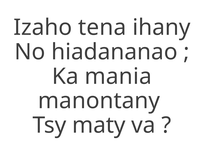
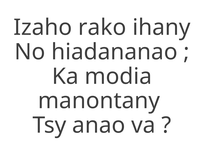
tena: tena -> rako (102, 27)
mania: mania -> modia (118, 76)
maty: maty -> anao (99, 125)
